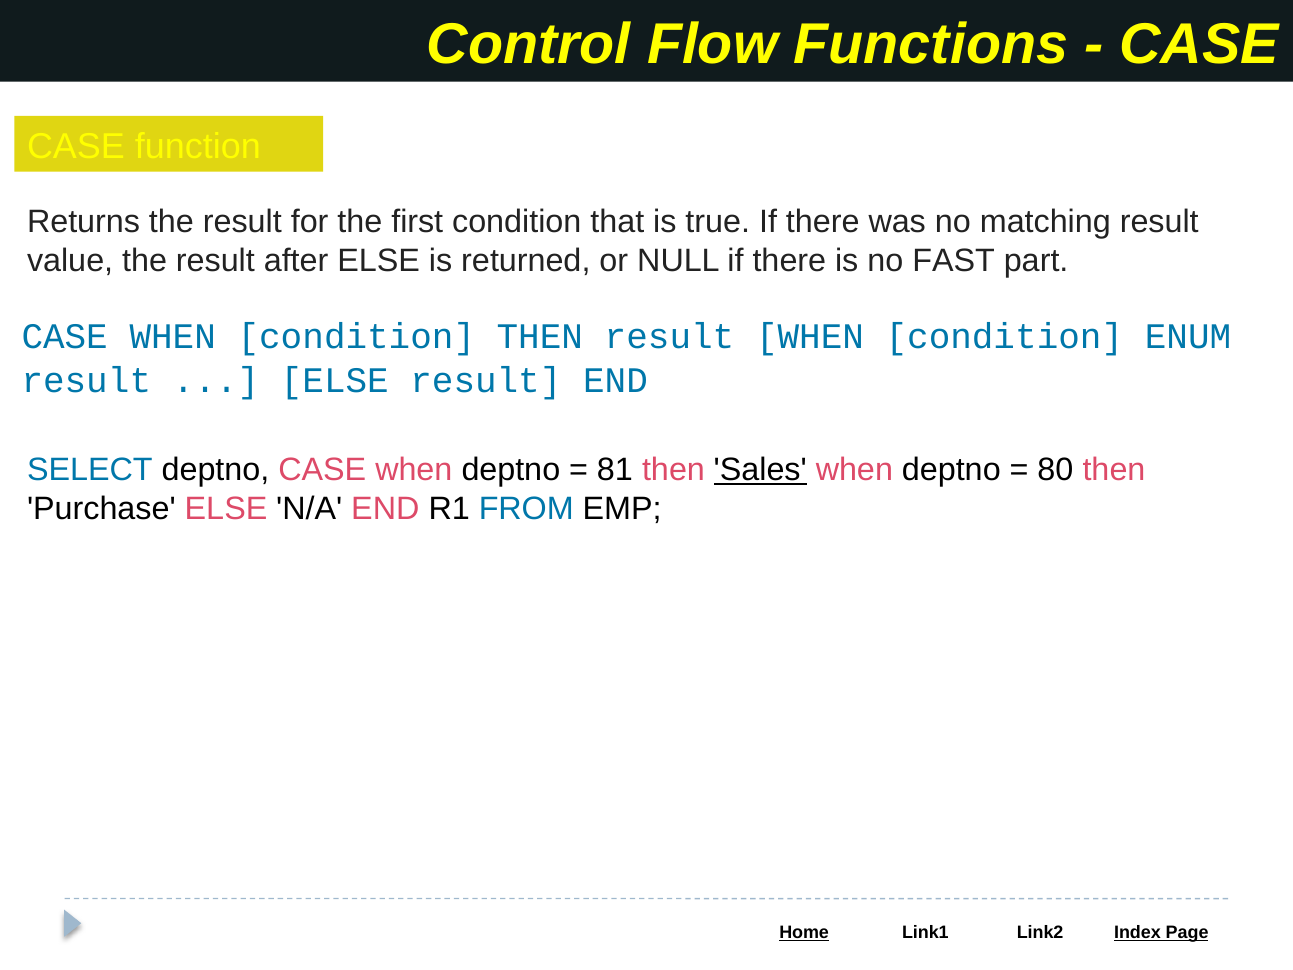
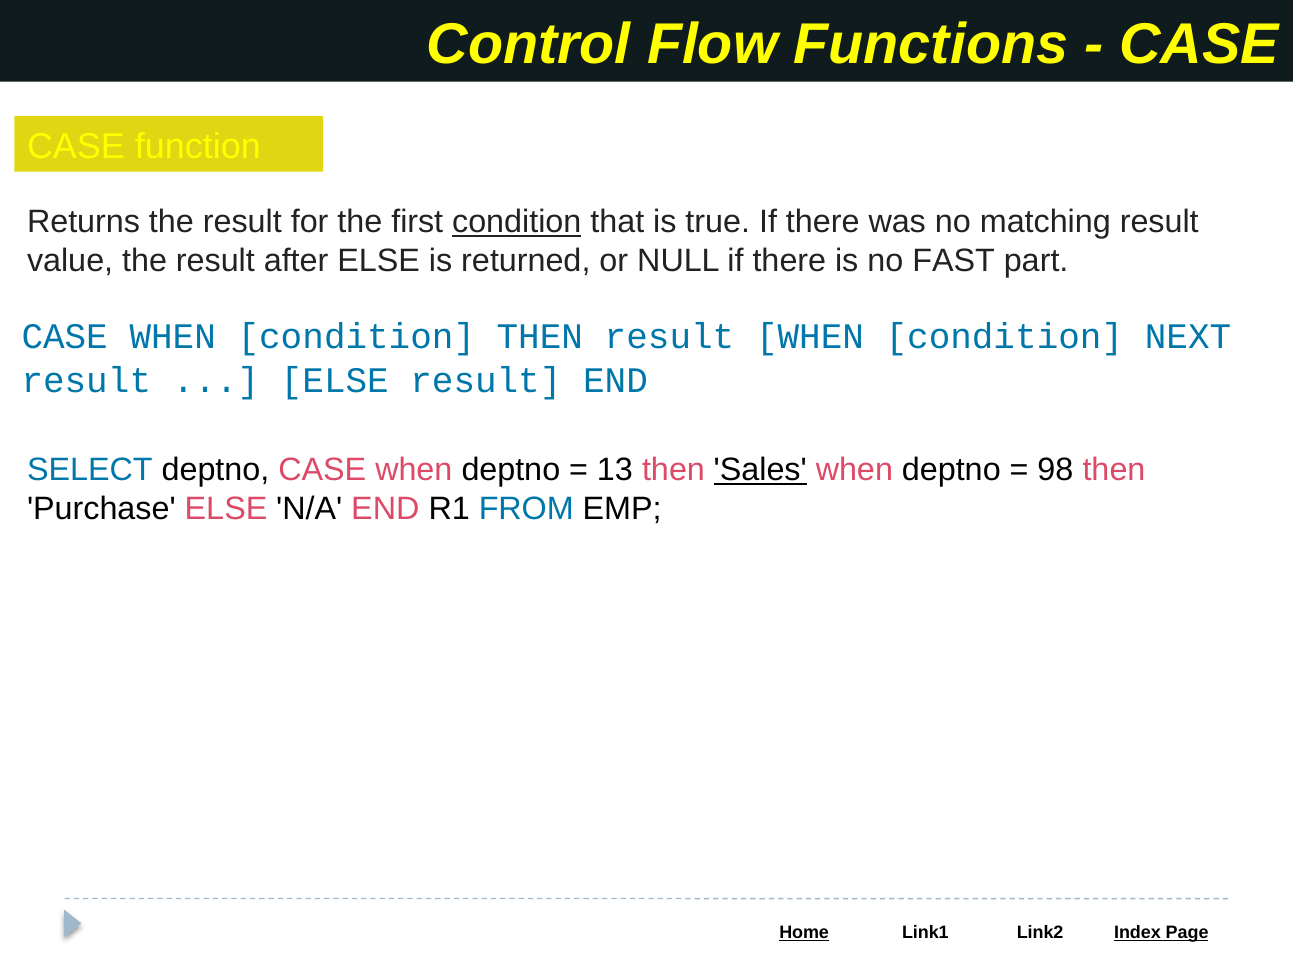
condition underline: none -> present (517, 222)
ENUM: ENUM -> NEXT (1188, 337)
81: 81 -> 13 (615, 470)
80: 80 -> 98 (1055, 470)
